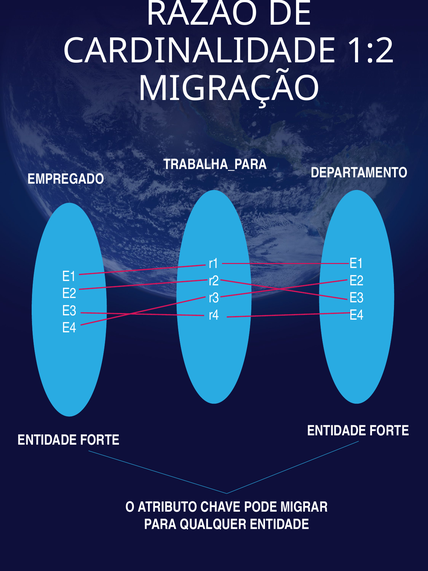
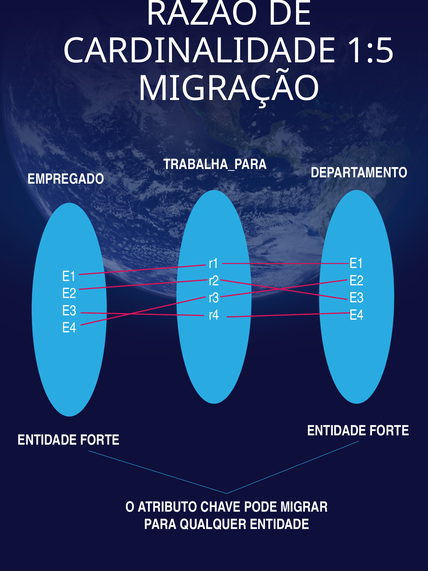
1:2: 1:2 -> 1:5 (370, 51)
